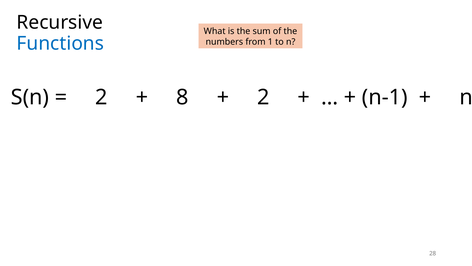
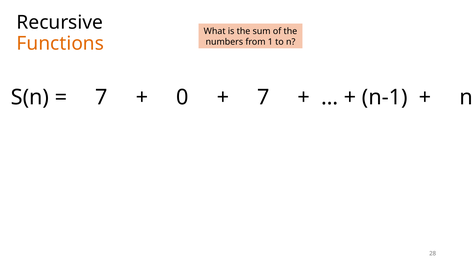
Functions colour: blue -> orange (60, 43)
2: 2 -> 7 (101, 97)
8: 8 -> 0 (182, 97)
2: 2 -> 7 (263, 97)
